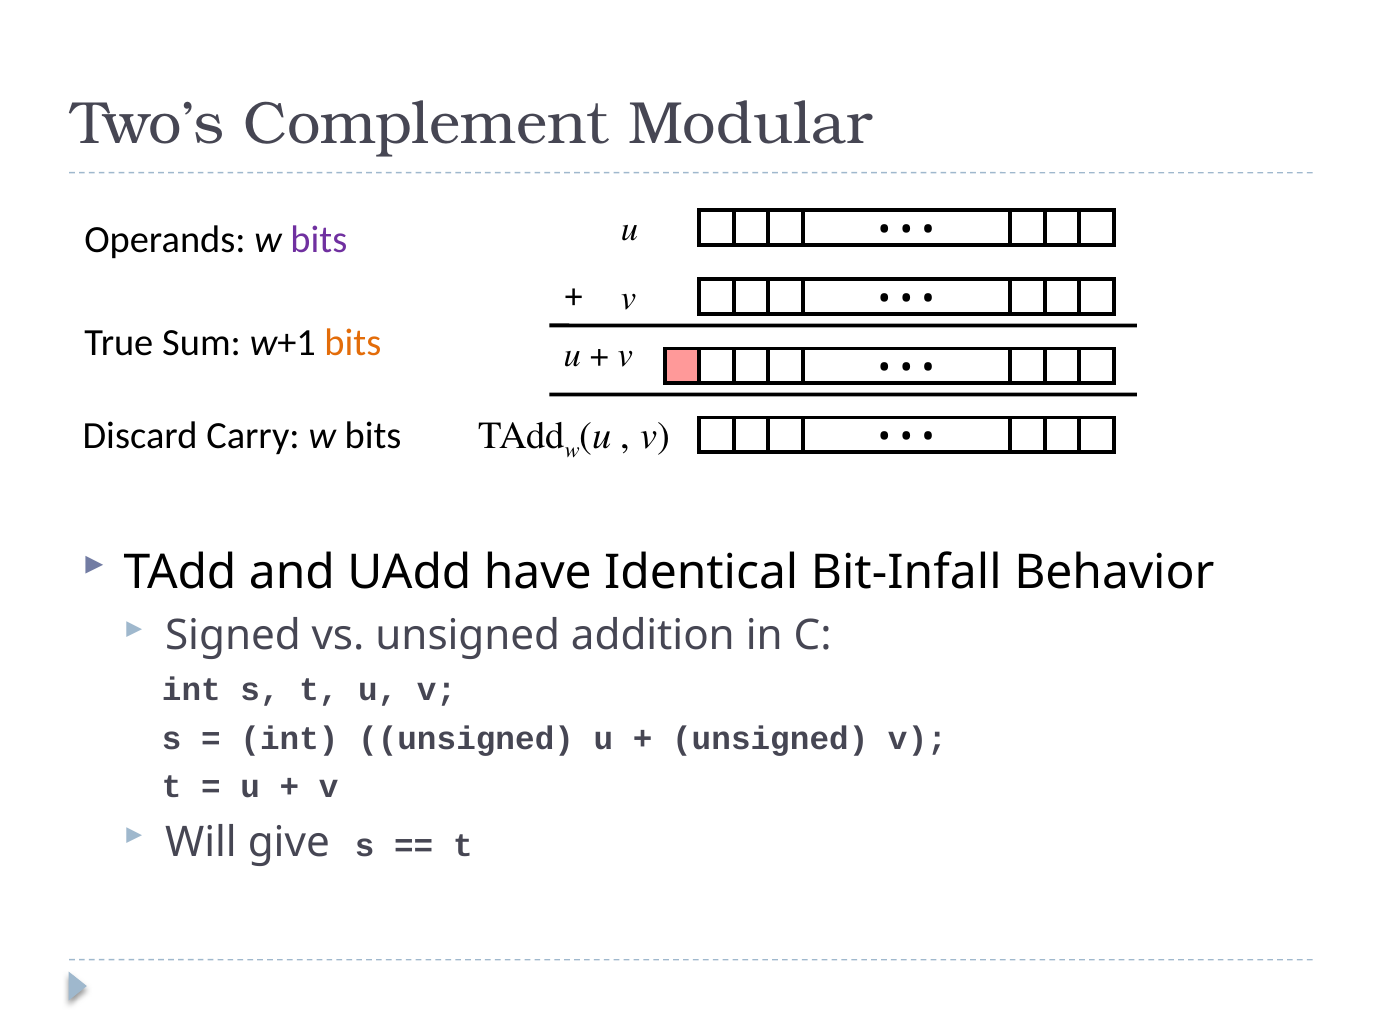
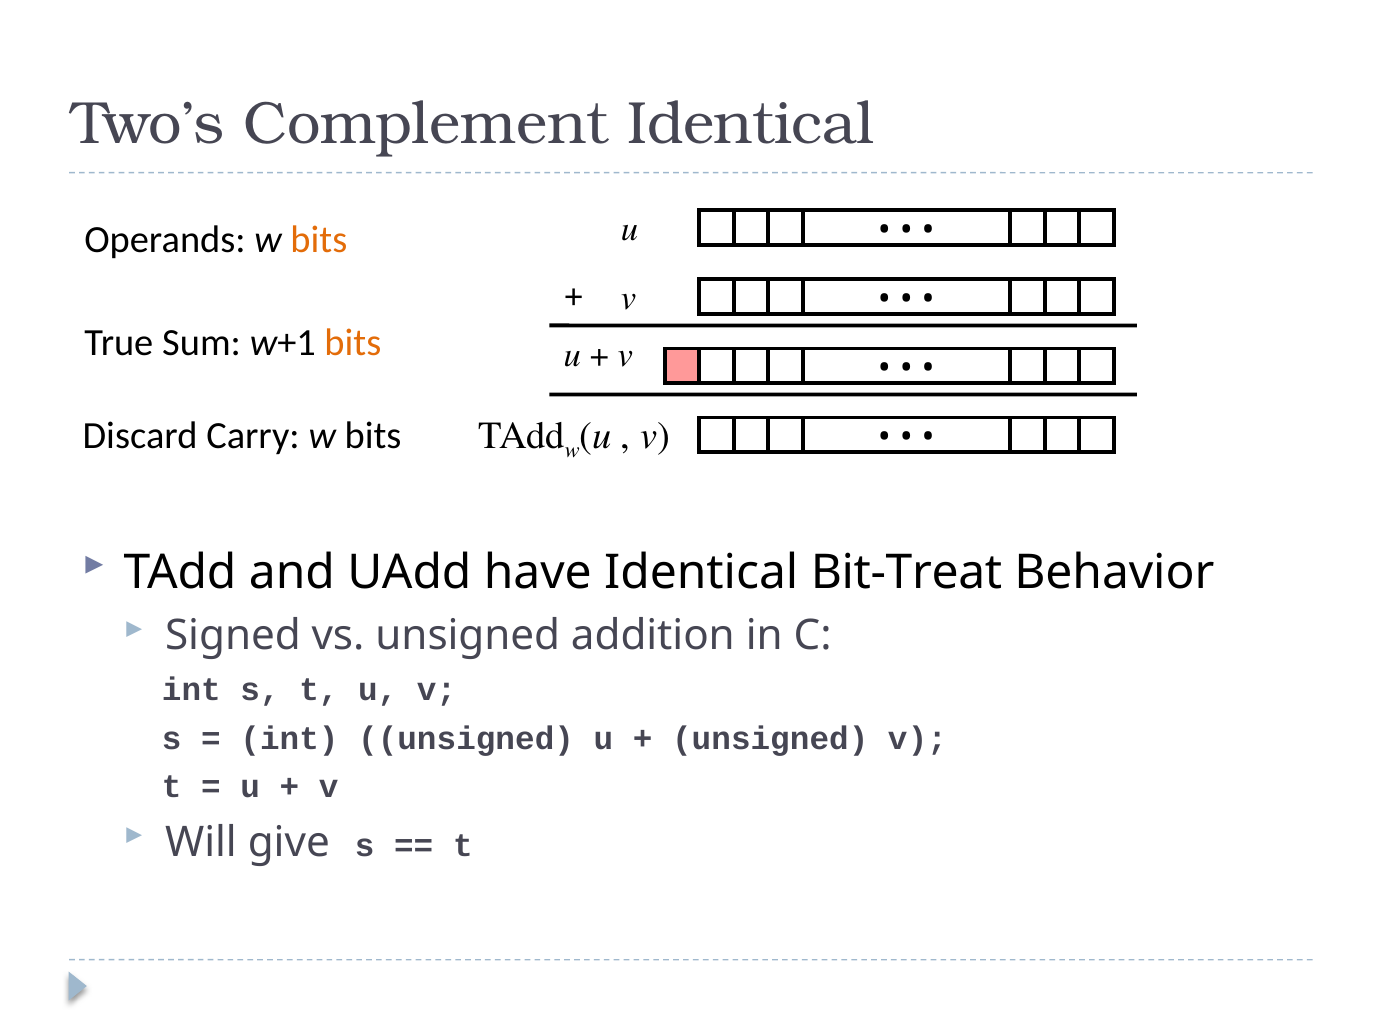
Complement Modular: Modular -> Identical (751, 124)
bits colour: purple -> orange (319, 240)
Bit-Infall: Bit-Infall -> Bit-Treat (906, 573)
